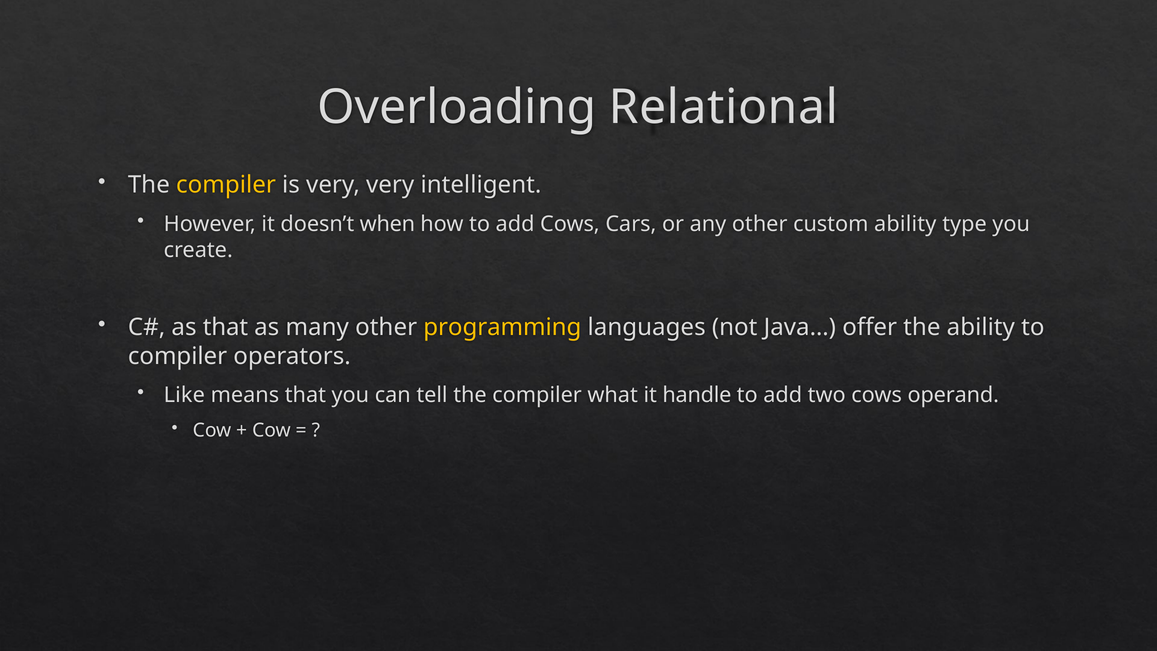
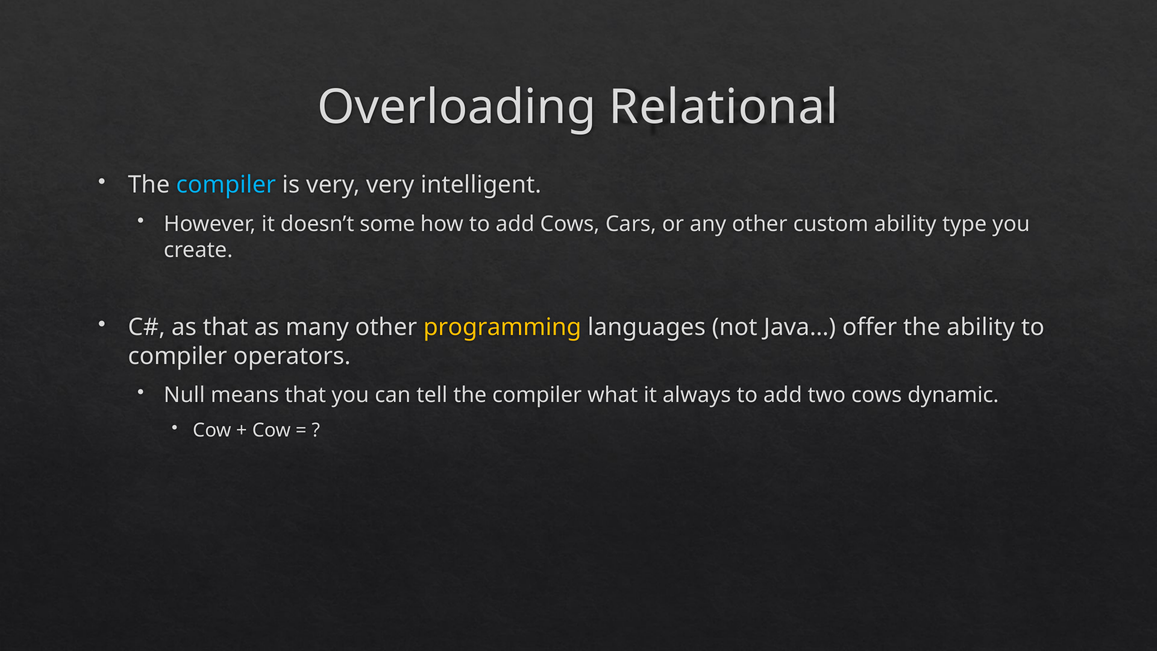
compiler colour: yellow -> light blue (226, 185)
when: when -> some (387, 224)
Like: Like -> Null (184, 395)
handle: handle -> always (697, 395)
operand: operand -> dynamic (953, 395)
